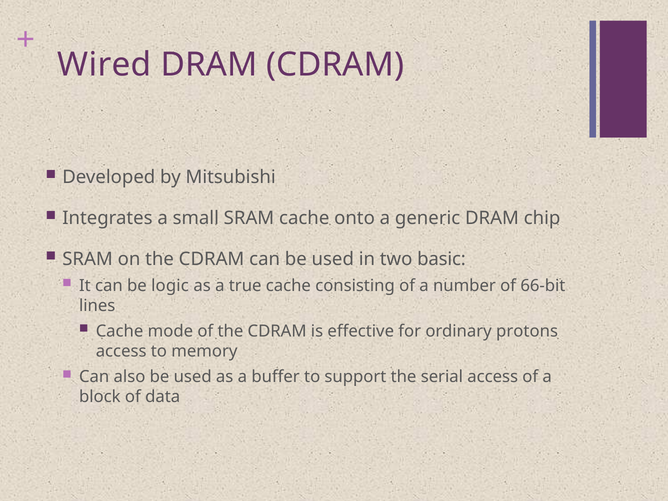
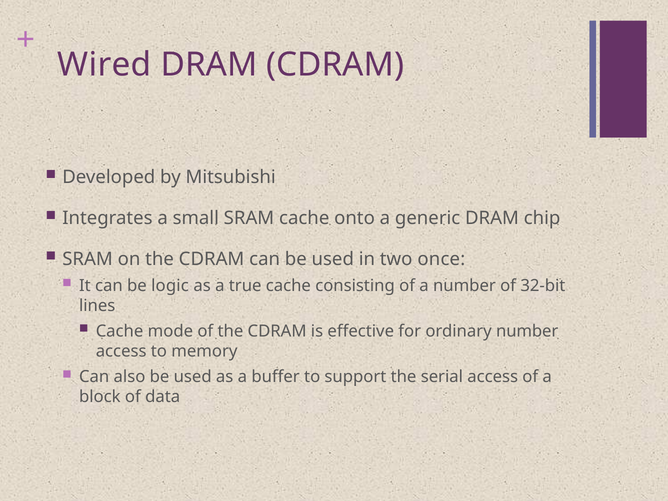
basic: basic -> once (441, 259)
66-bit: 66-bit -> 32-bit (543, 285)
ordinary protons: protons -> number (527, 331)
